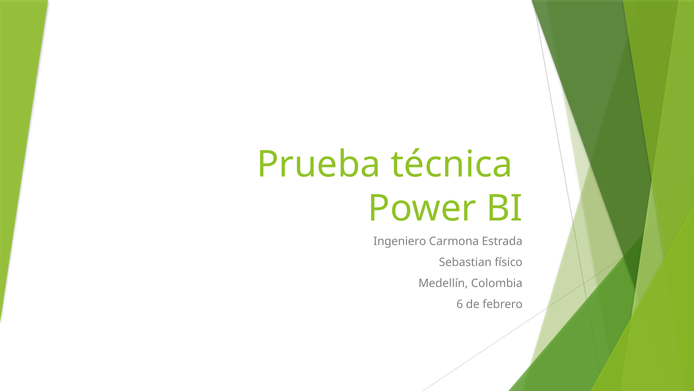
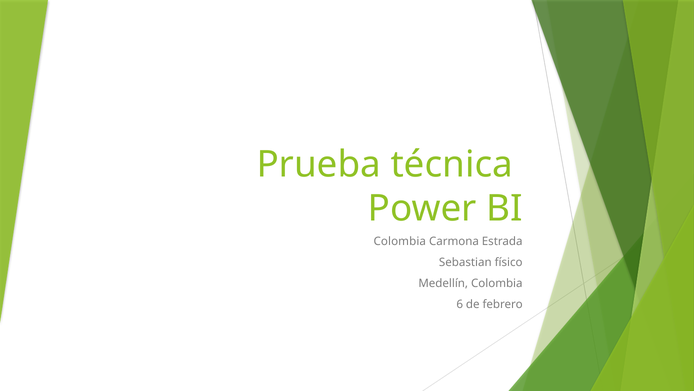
Ingeniero: Ingeniero -> Colombia (400, 241)
